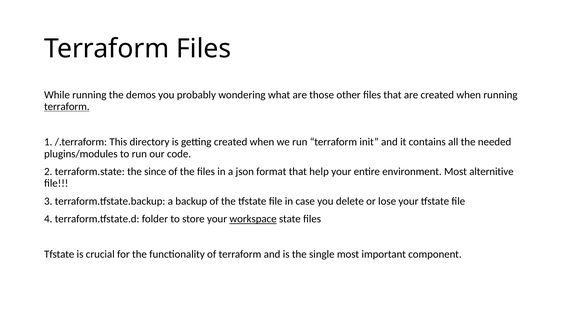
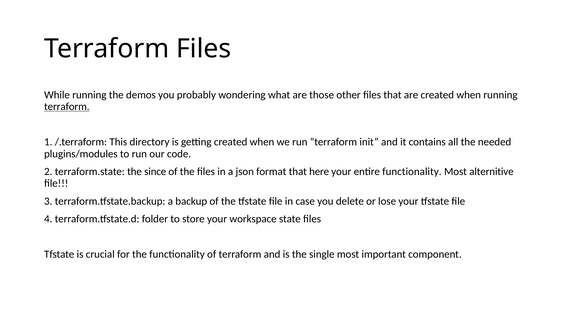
help: help -> here (319, 171)
entire environment: environment -> functionality (412, 171)
workspace underline: present -> none (253, 219)
